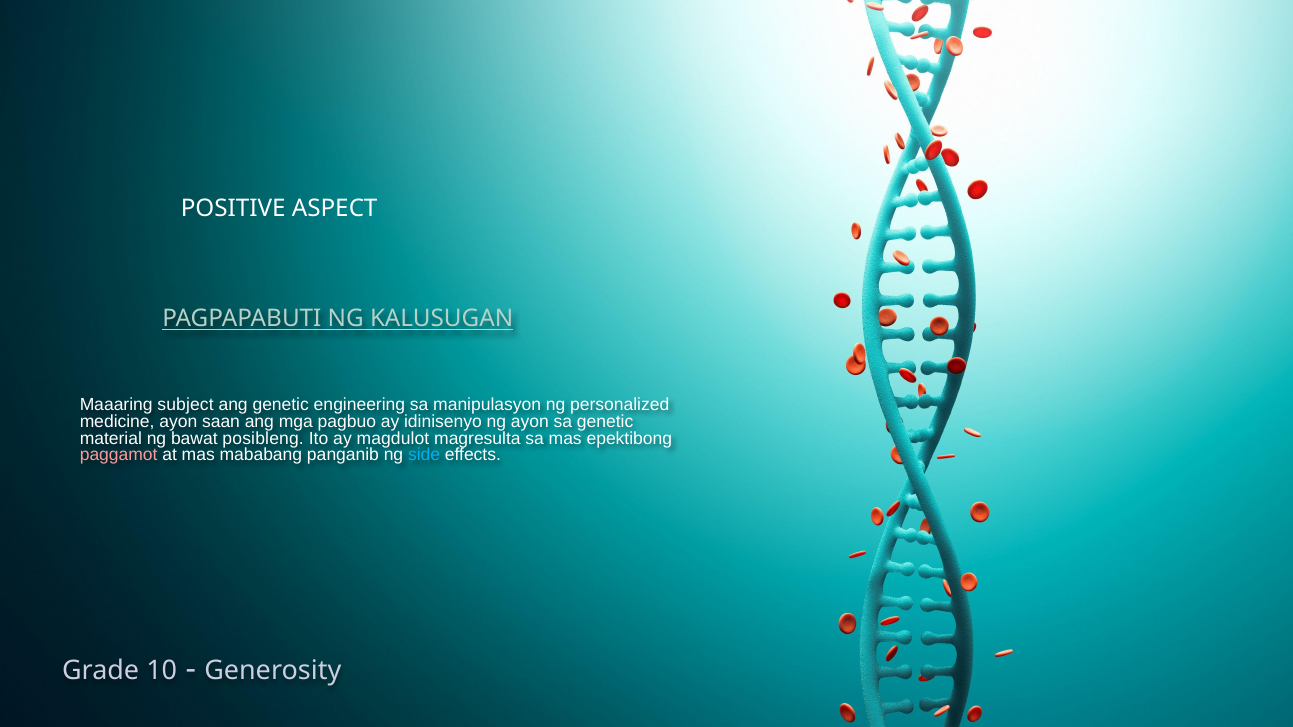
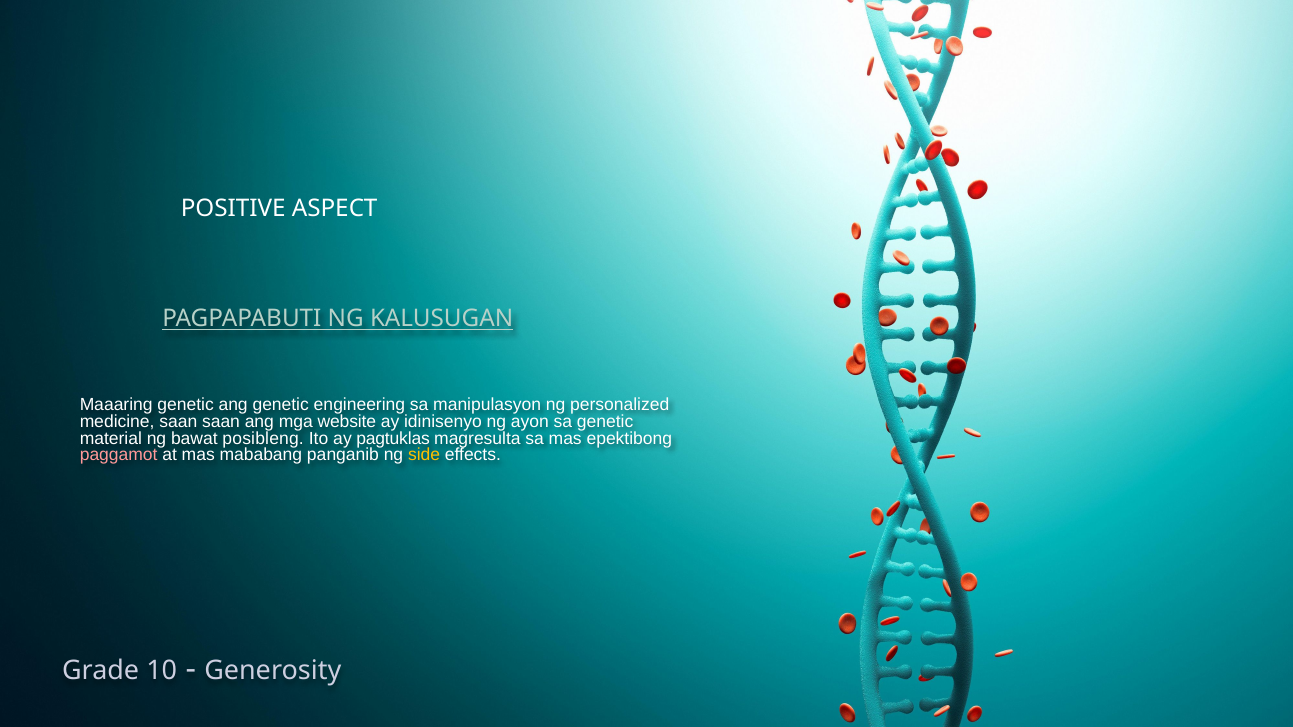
Maaaring subject: subject -> genetic (186, 405)
medicine ayon: ayon -> saan (178, 422)
pagbuo: pagbuo -> website (347, 422)
magdulot: magdulot -> pagtuklas (393, 439)
side colour: light blue -> yellow (424, 455)
